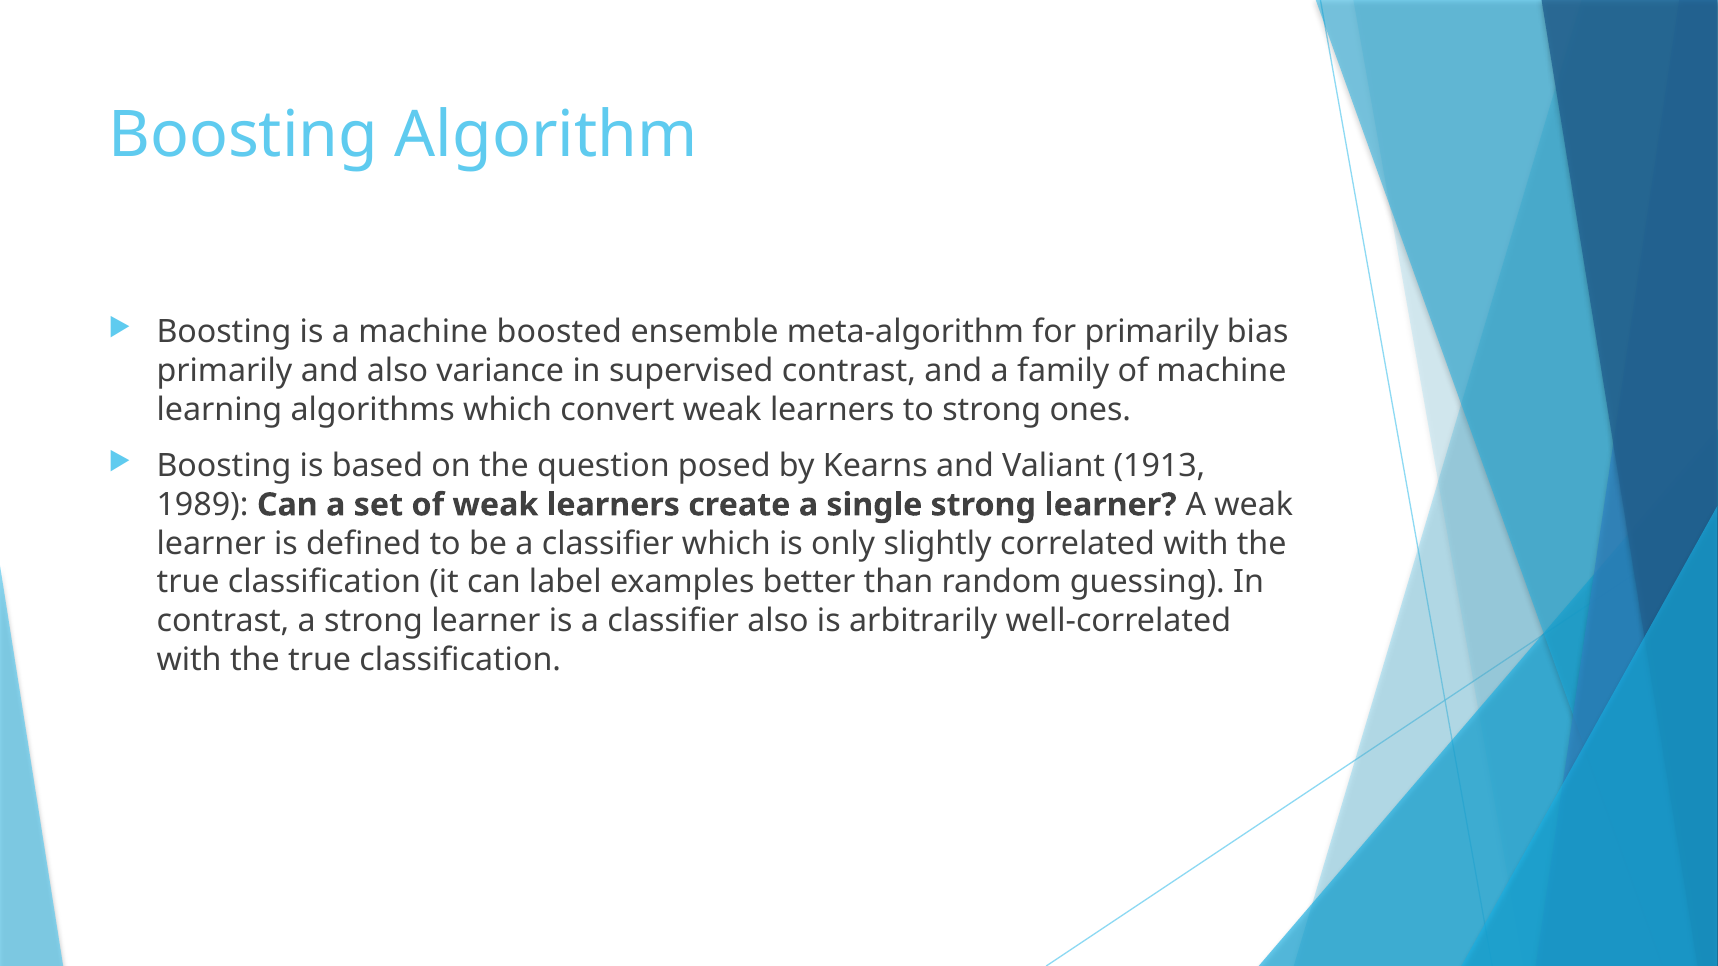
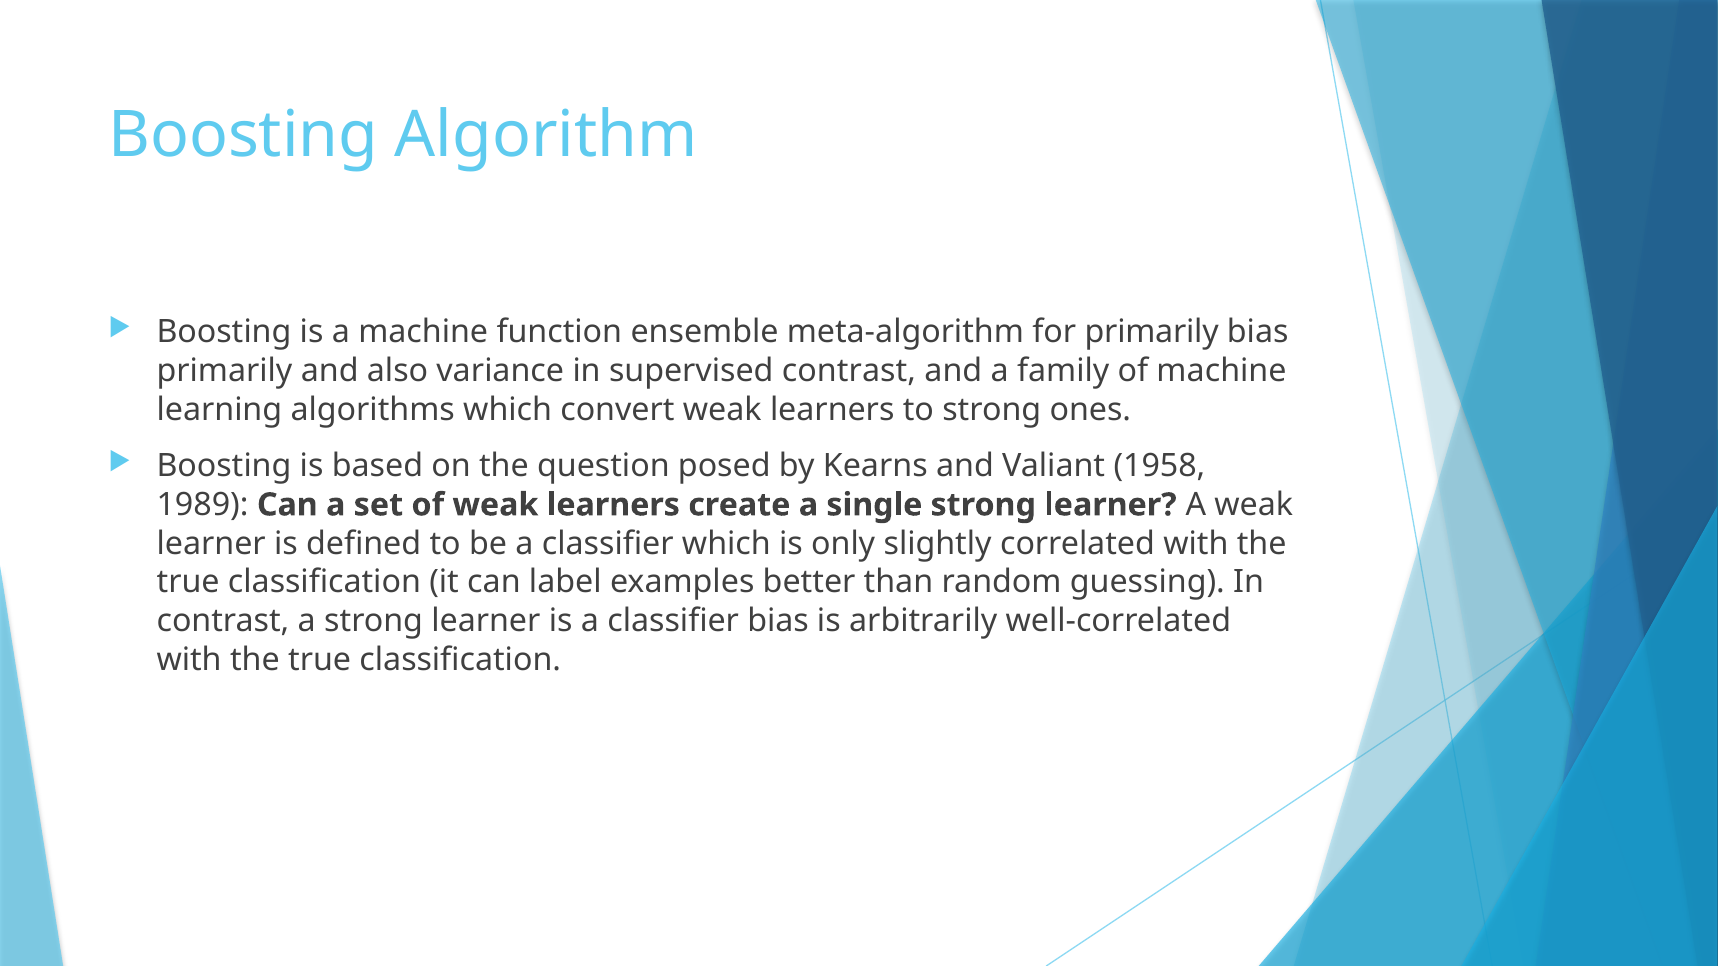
boosted: boosted -> function (559, 332)
1913: 1913 -> 1958 (1159, 466)
classifier also: also -> bias (778, 621)
